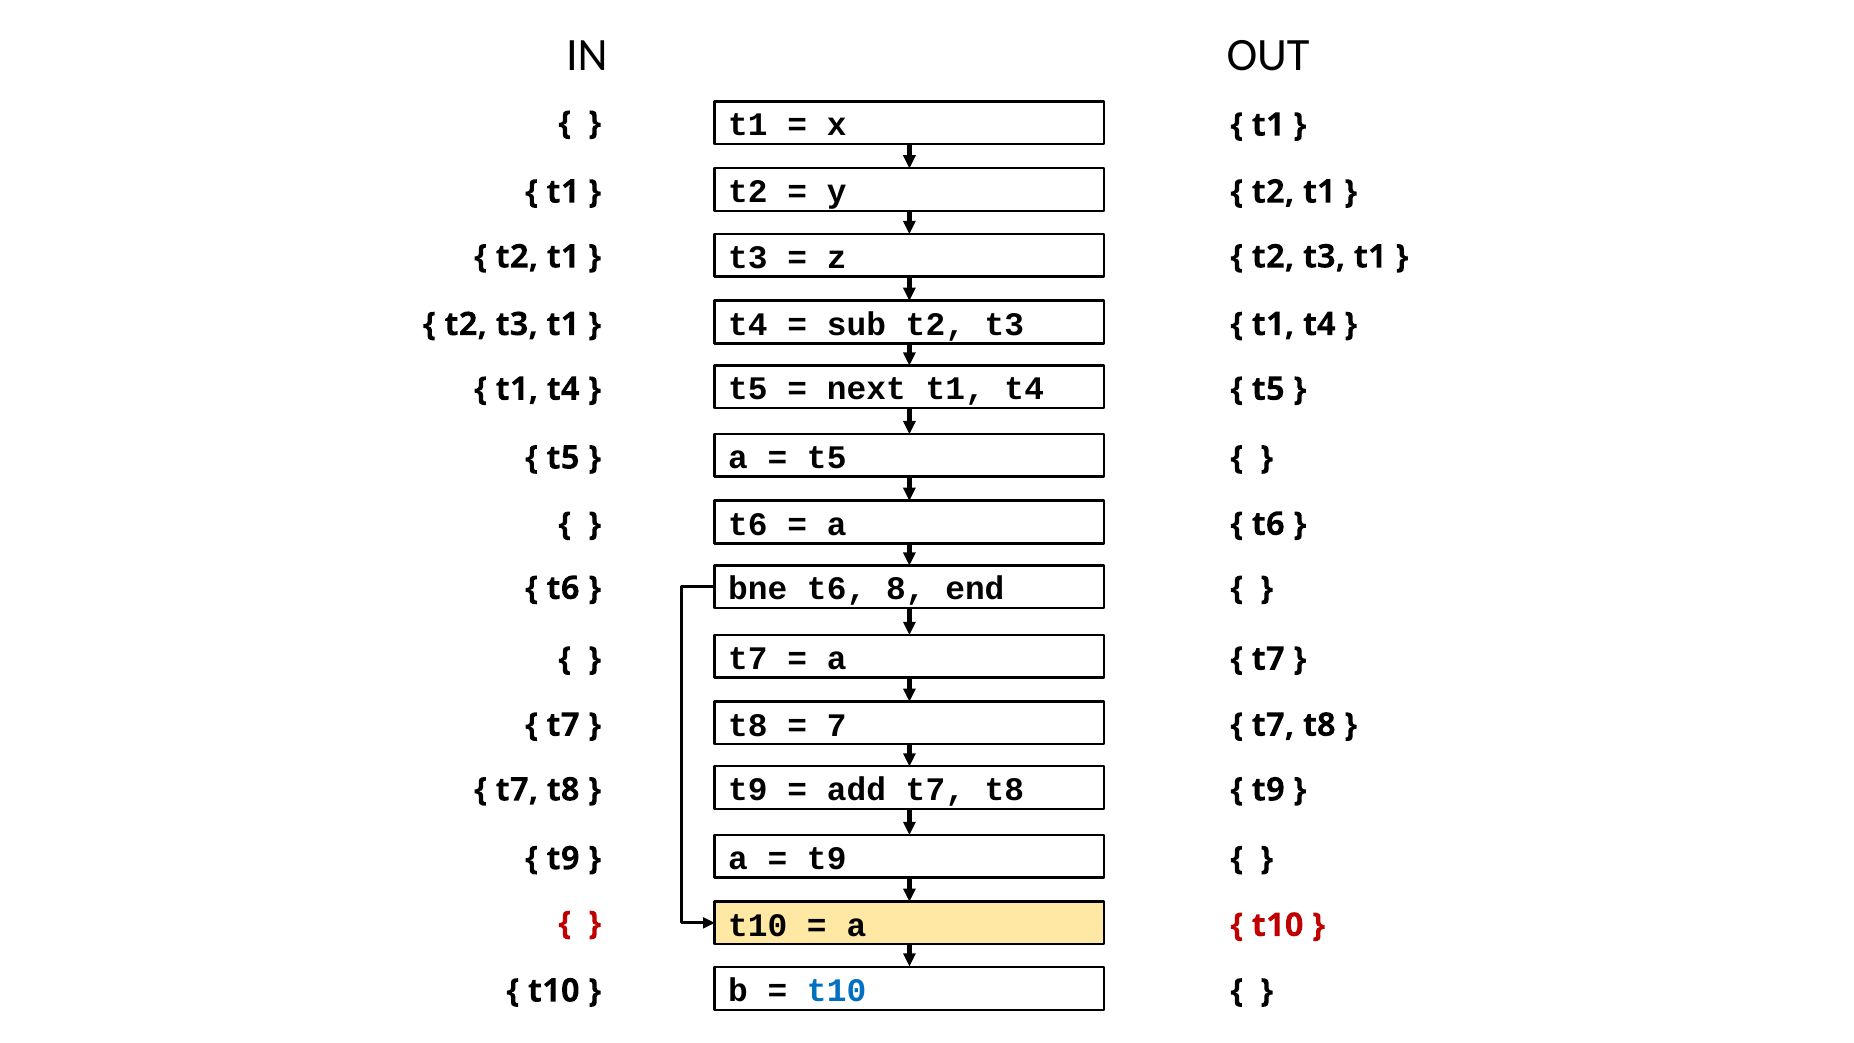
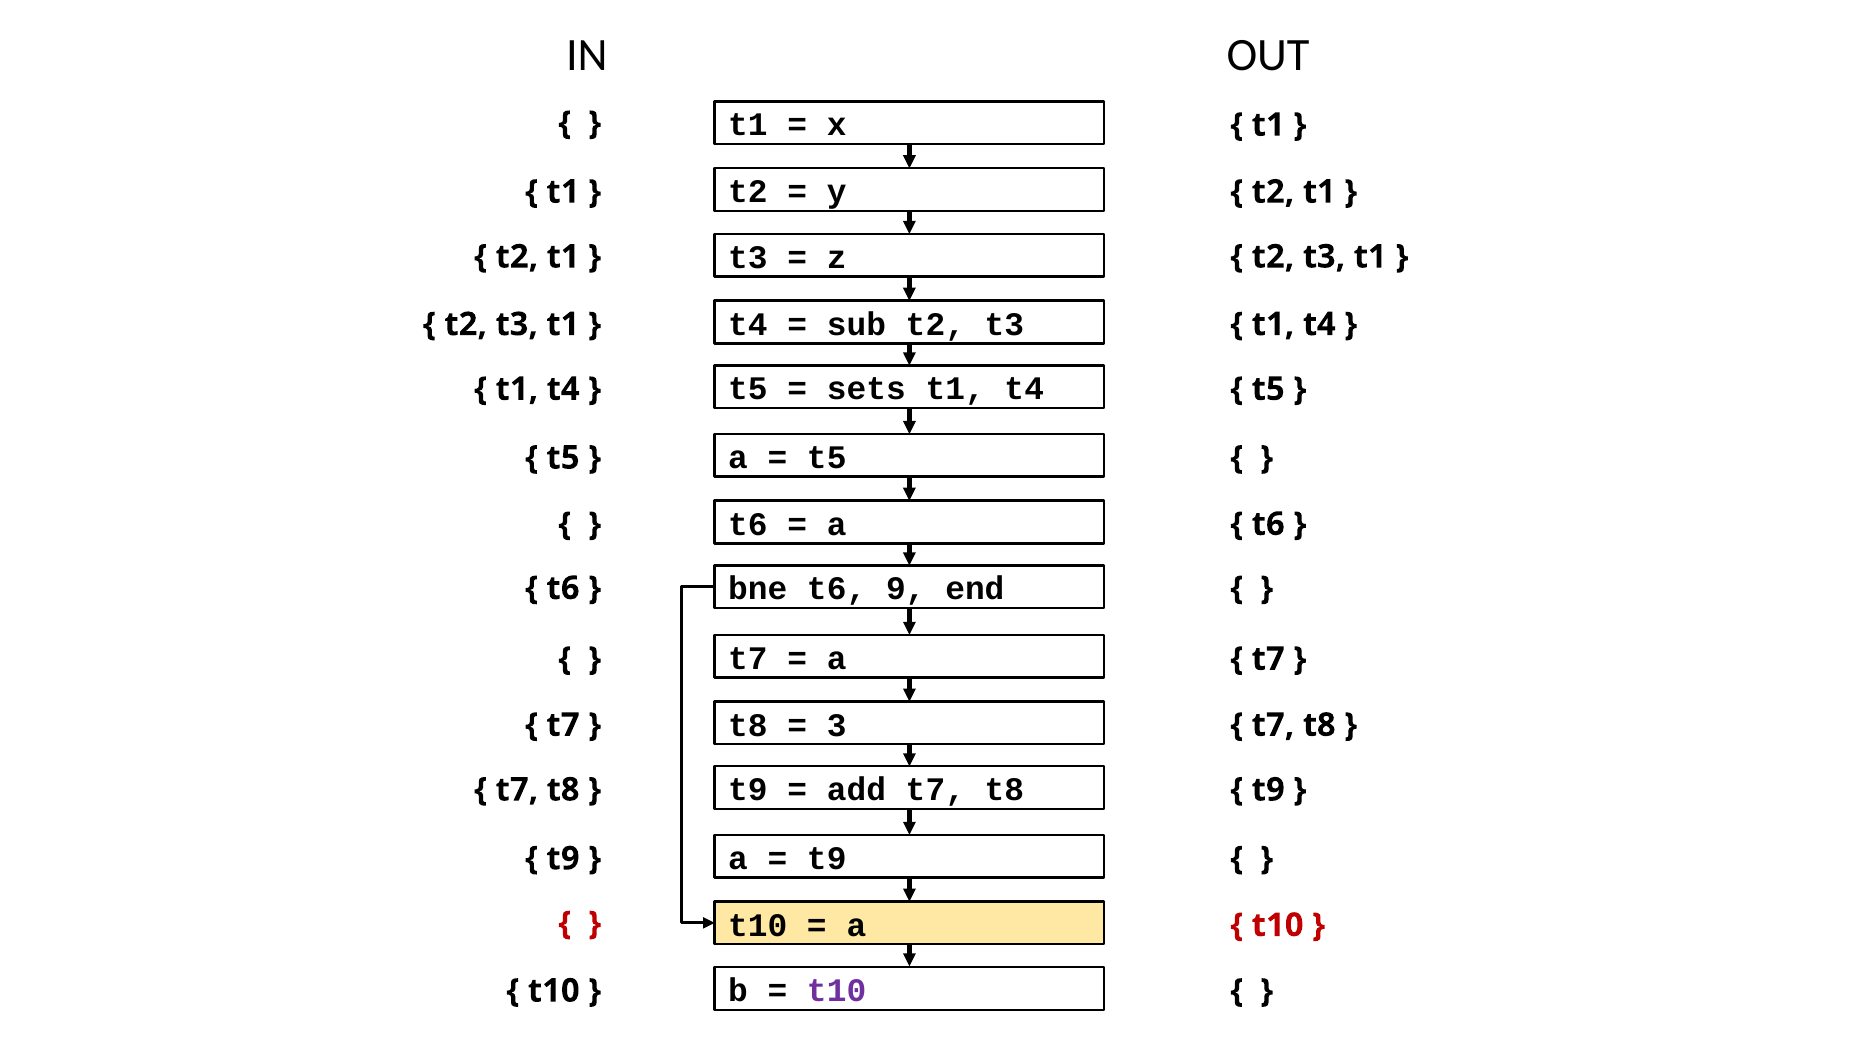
next: next -> sets (866, 389)
8: 8 -> 9 (906, 589)
7: 7 -> 3 (837, 725)
t10 colour: blue -> purple (837, 991)
